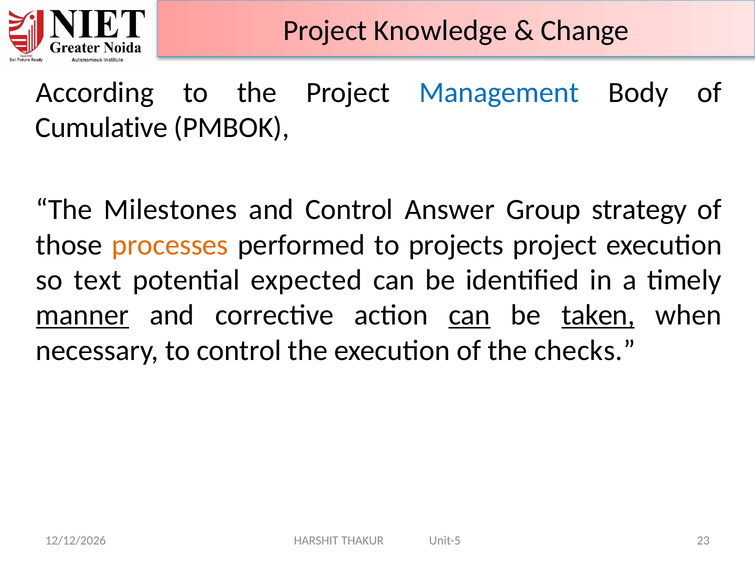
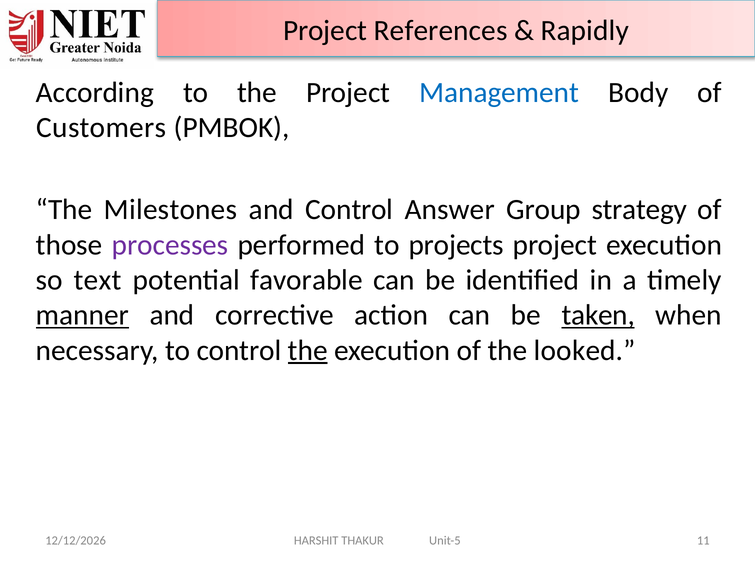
Knowledge: Knowledge -> References (441, 30)
Change: Change -> Rapidly (585, 30)
Cumulative: Cumulative -> Customers (101, 128)
processes colour: orange -> purple (170, 245)
expected: expected -> favorable (306, 280)
can underline: present -> none (470, 315)
the underline: none -> present (308, 351)
checks: checks -> looked (585, 351)
23: 23 -> 11 (703, 541)
